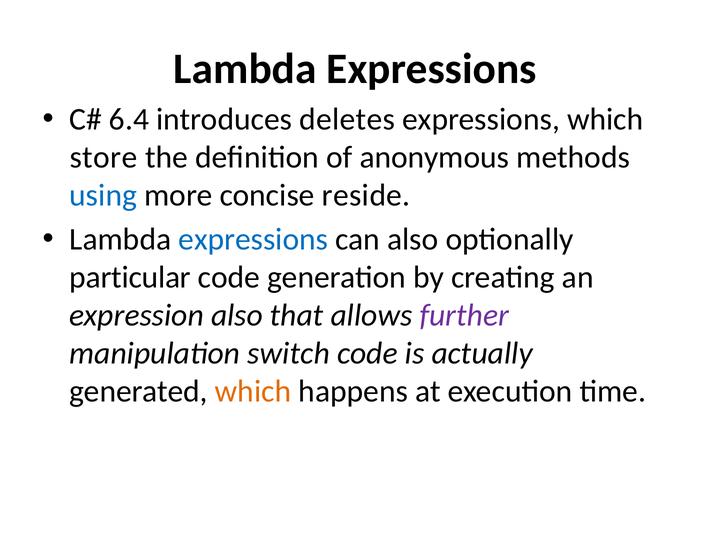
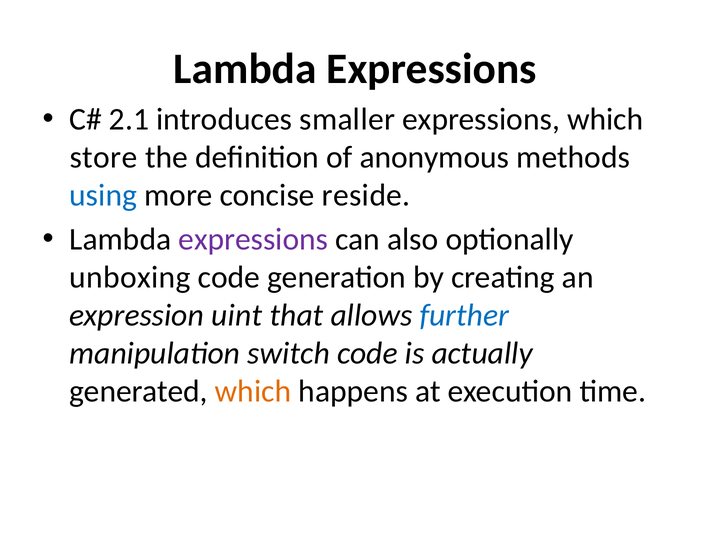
6.4: 6.4 -> 2.1 (129, 120)
deletes: deletes -> smaller (347, 120)
expressions colour: blue -> purple (253, 240)
particular: particular -> unboxing (130, 278)
expression also: also -> uint (237, 316)
further colour: purple -> blue (464, 316)
